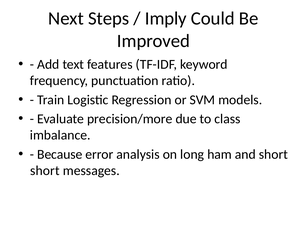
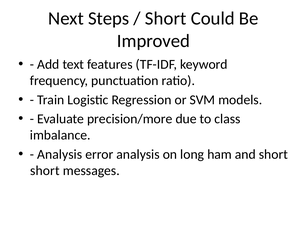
Imply: Imply -> Short (166, 18)
Because: Because -> Analysis (60, 154)
